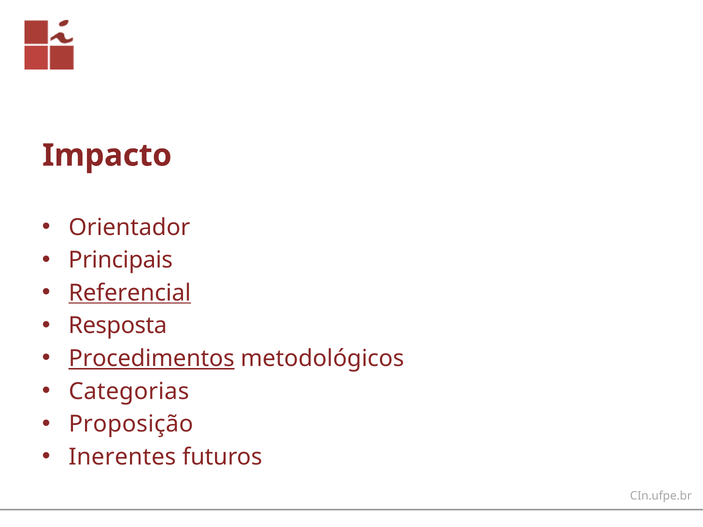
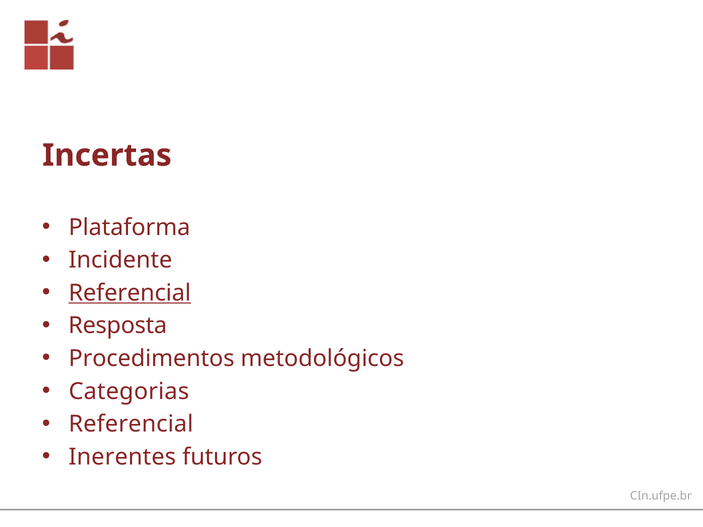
Impacto: Impacto -> Incertas (107, 155)
Orientador: Orientador -> Plataforma (129, 227)
Principais: Principais -> Incidente (120, 260)
Procedimentos underline: present -> none (152, 359)
Proposição: Proposição -> Referencial (131, 424)
